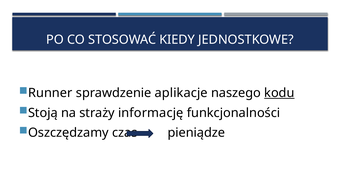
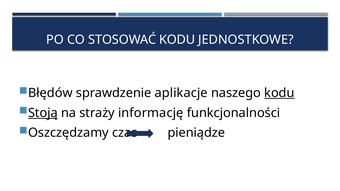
STOSOWAĆ KIEDY: KIEDY -> KODU (177, 40)
Runner: Runner -> Błędów (50, 93)
Stoją underline: none -> present (43, 113)
